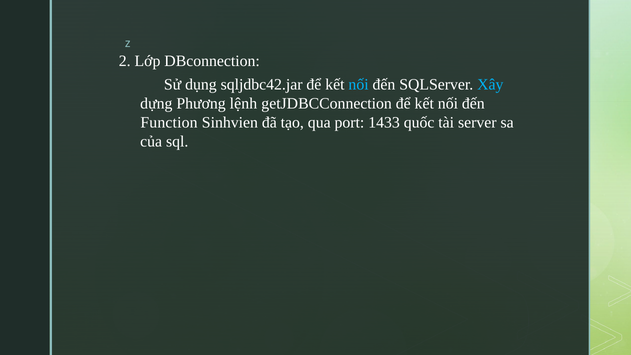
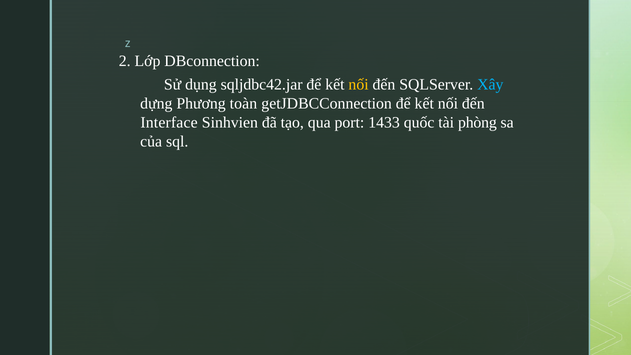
nối colour: light blue -> yellow (359, 85)
lệnh: lệnh -> toàn (243, 104)
Function: Function -> Interface (169, 123)
server: server -> phòng (477, 123)
